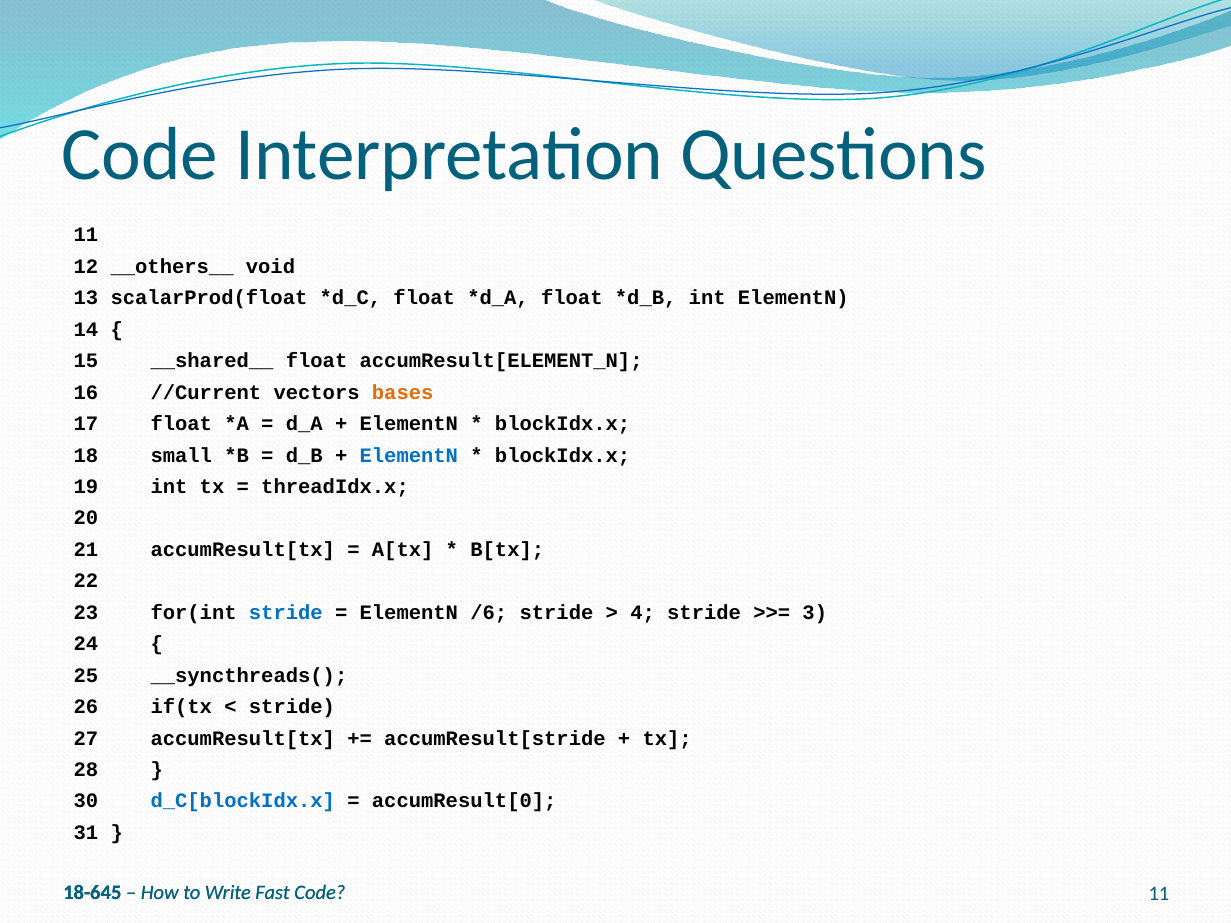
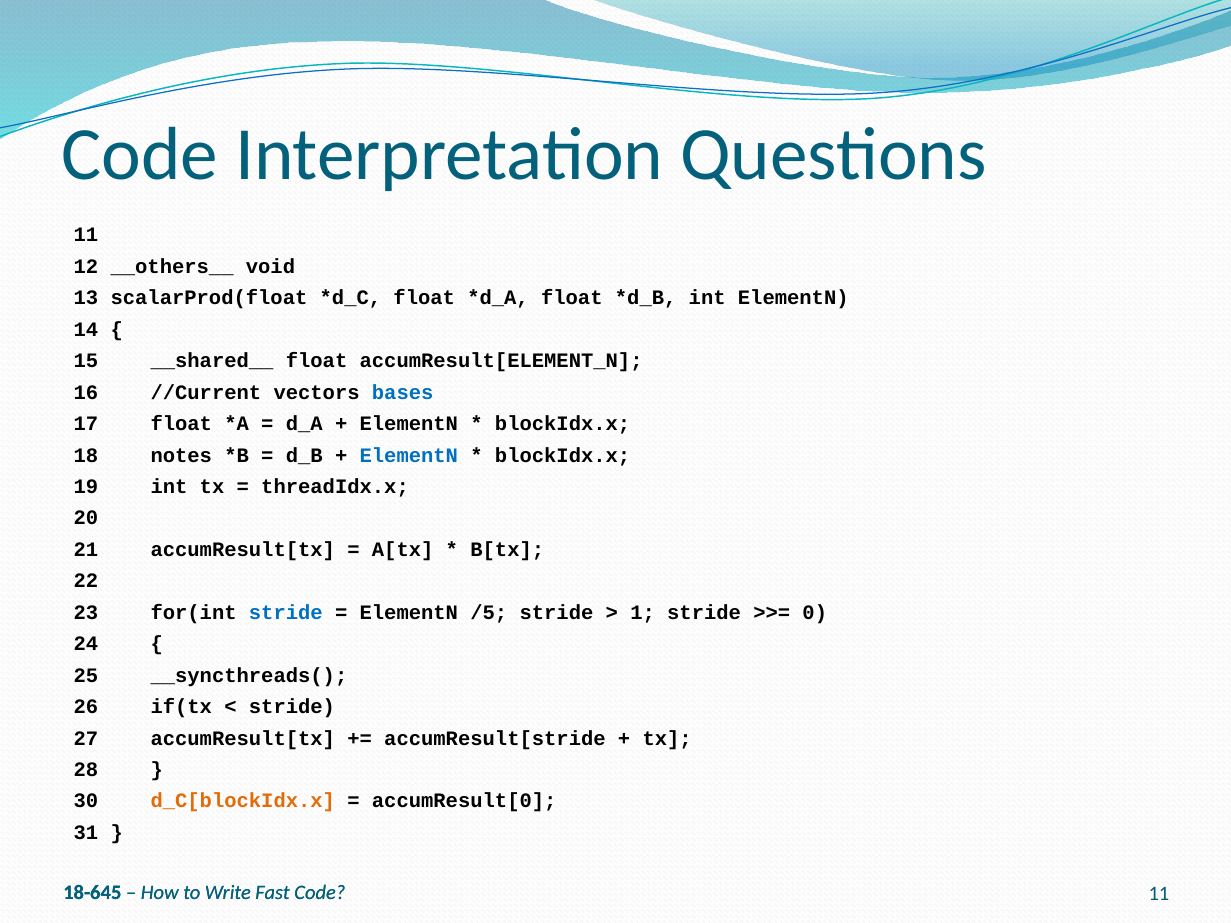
bases colour: orange -> blue (403, 392)
small: small -> notes (181, 455)
/6: /6 -> /5 (489, 613)
4: 4 -> 1 (643, 613)
3: 3 -> 0 (815, 613)
d_C[blockIdx.x colour: blue -> orange (243, 801)
